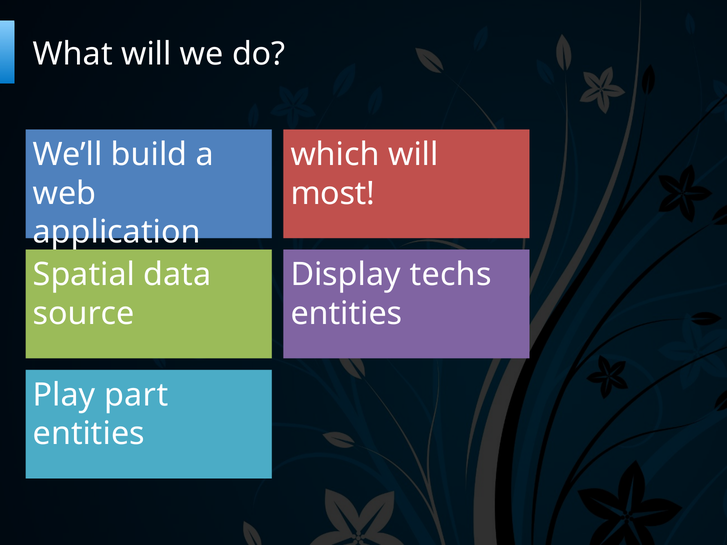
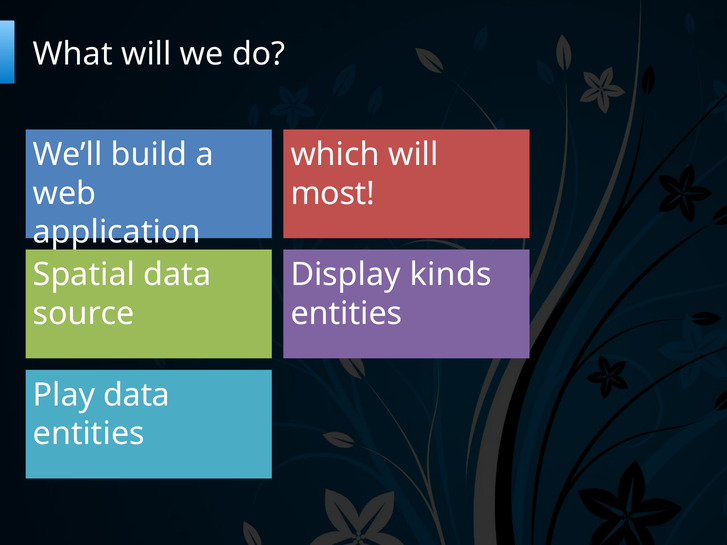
techs: techs -> kinds (451, 275)
Play part: part -> data (137, 395)
